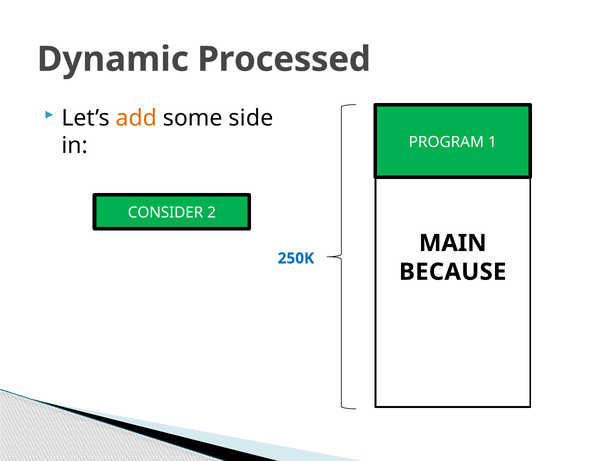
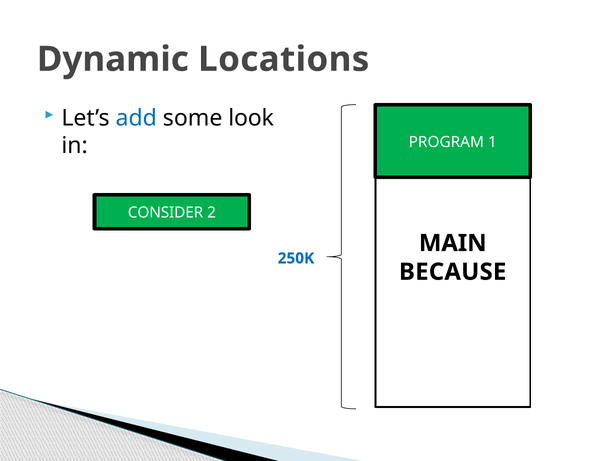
Processed: Processed -> Locations (284, 59)
add colour: orange -> blue (136, 118)
side: side -> look (251, 118)
